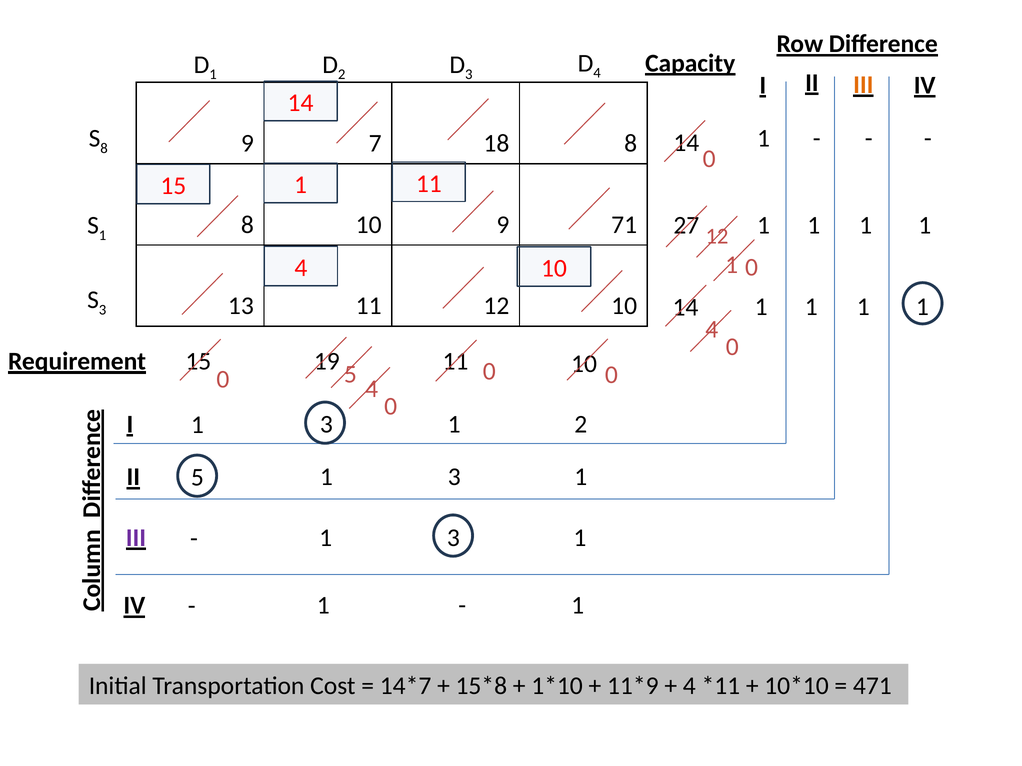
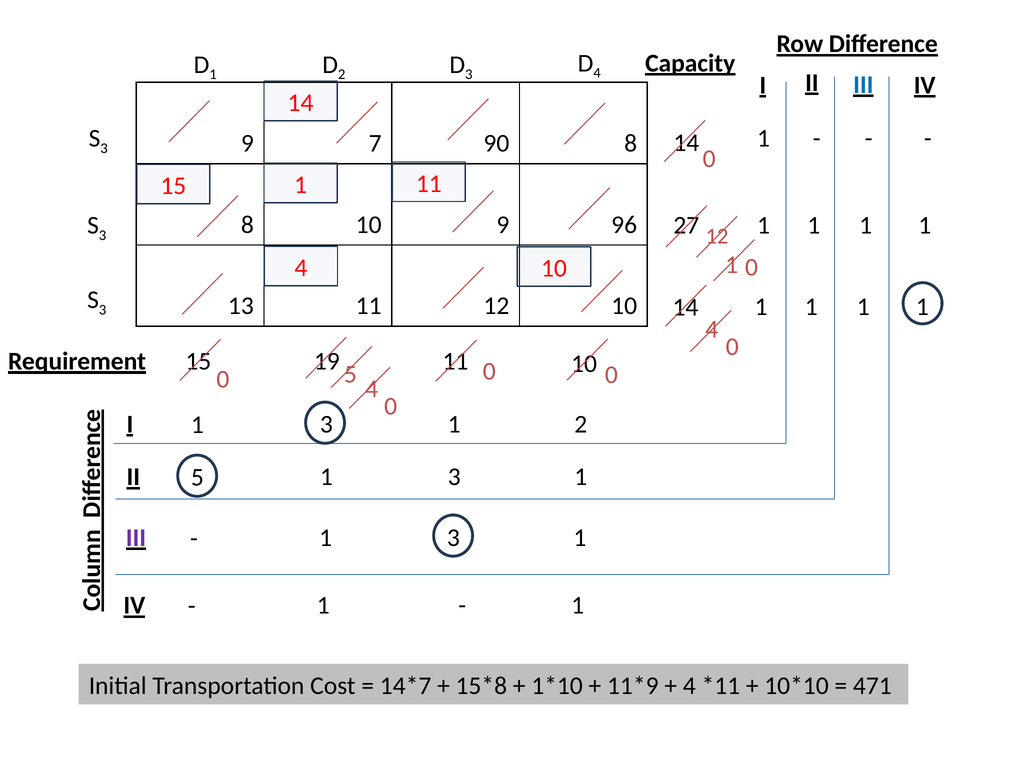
III colour: orange -> blue (863, 85)
8: 8 -> 3 (104, 148)
18: 18 -> 90 (496, 143)
71: 71 -> 96 (624, 225)
1: 1 -> 3 (103, 235)
